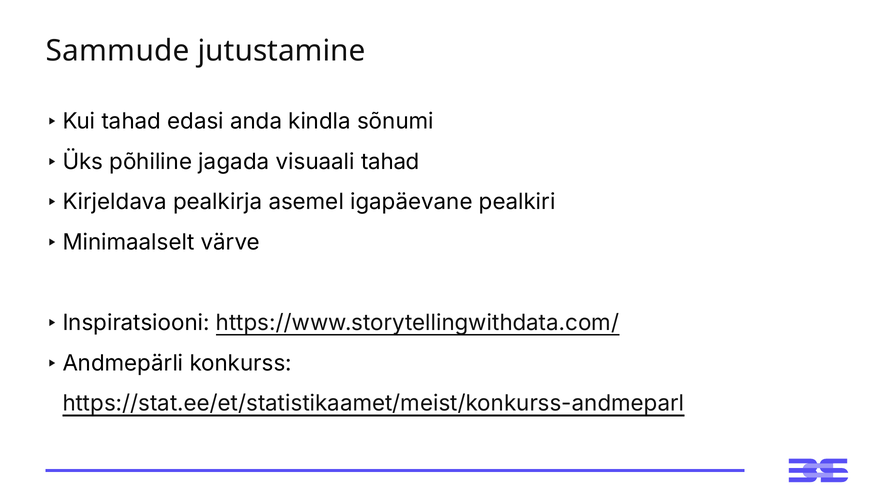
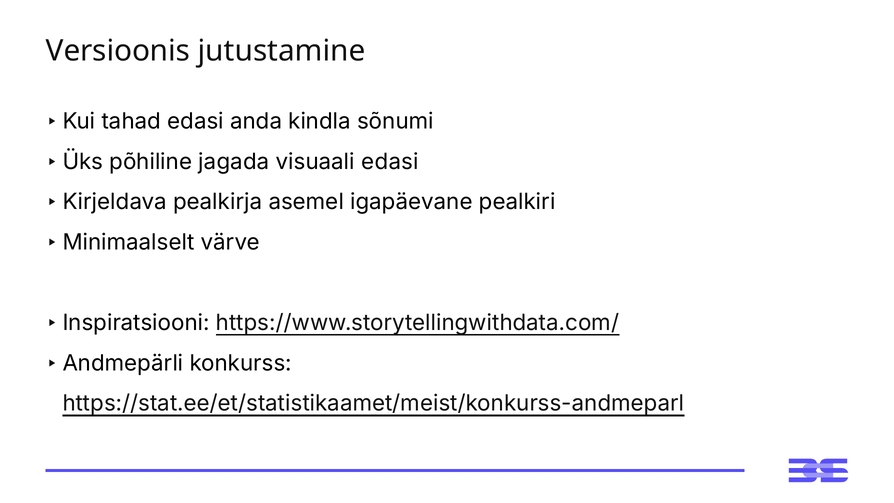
Sammude: Sammude -> Versioonis (118, 51)
visuaali tahad: tahad -> edasi (390, 162)
